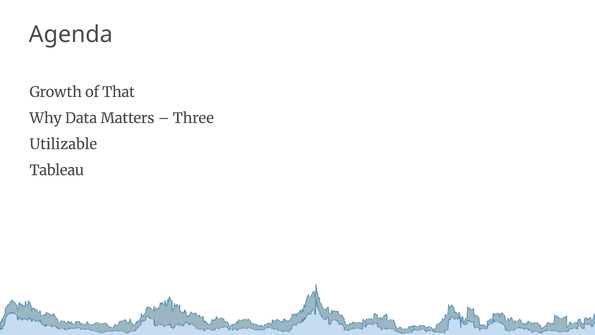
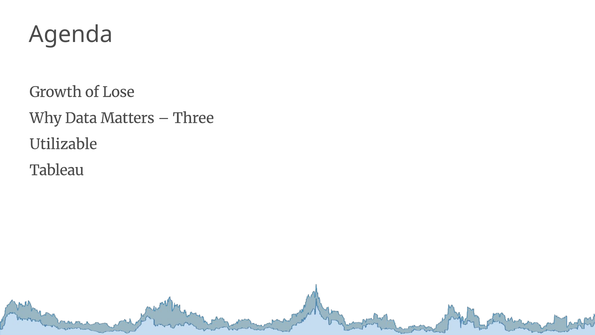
That: That -> Lose (118, 92)
